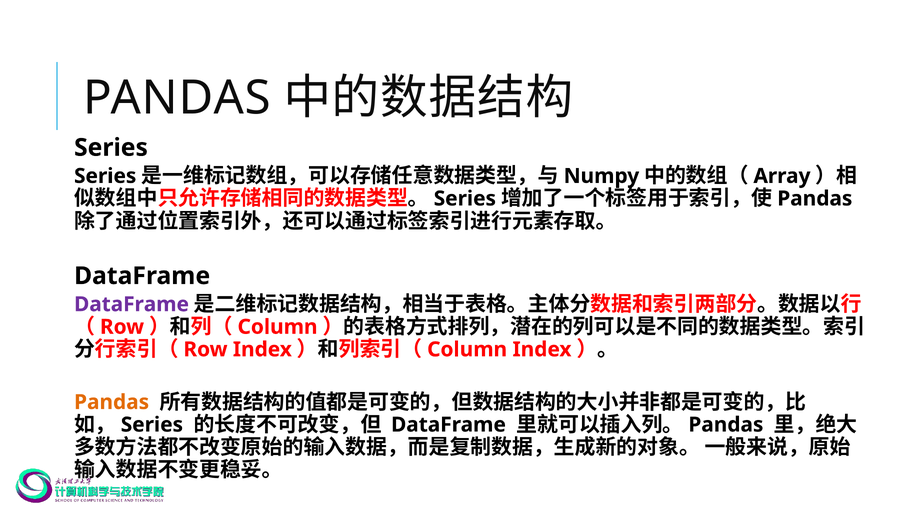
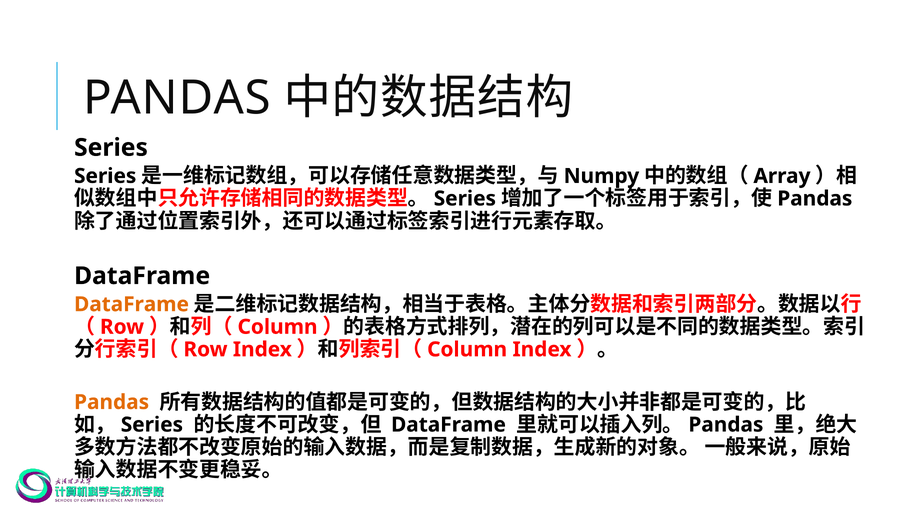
DataFrame colour: purple -> orange (132, 304)
